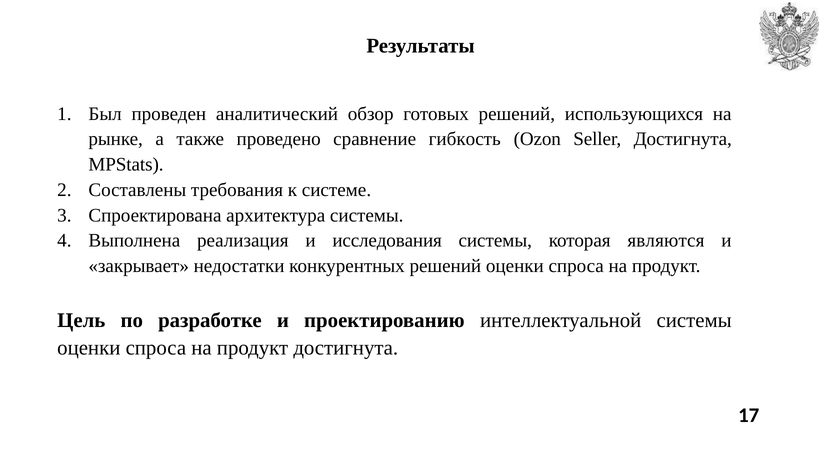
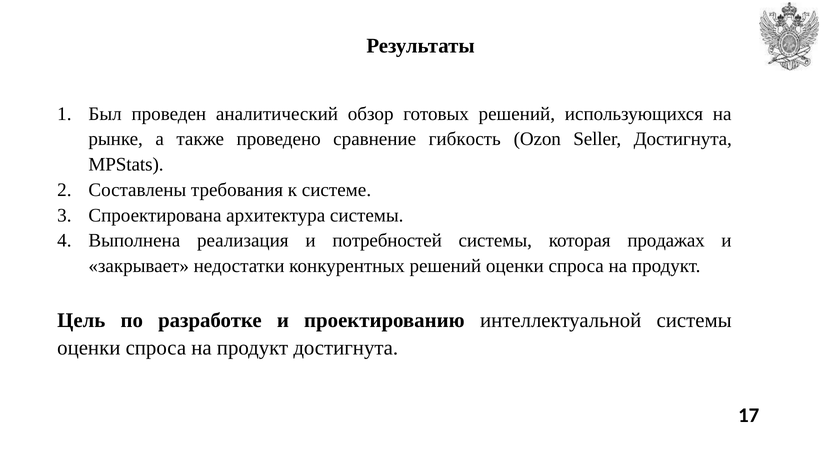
исследования: исследования -> потребностей (387, 240)
являются: являются -> продажах (666, 240)
